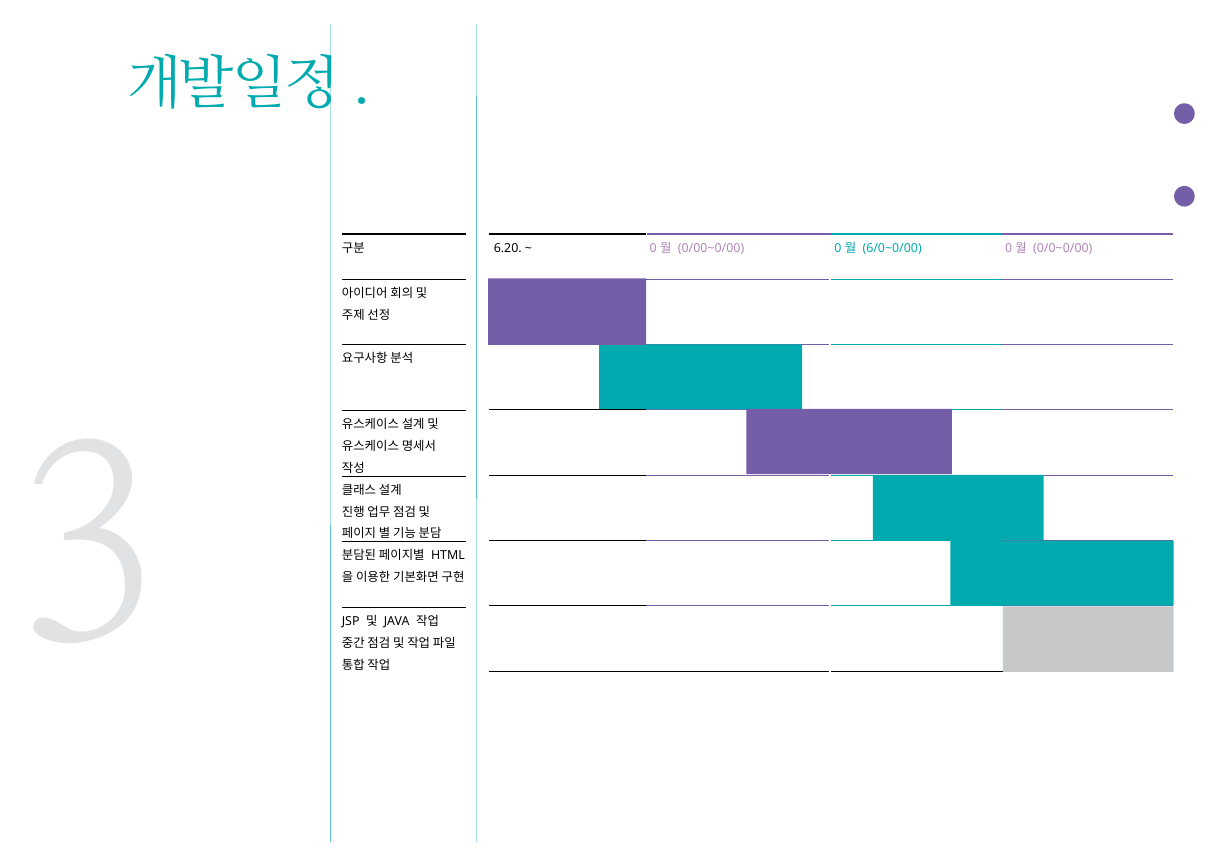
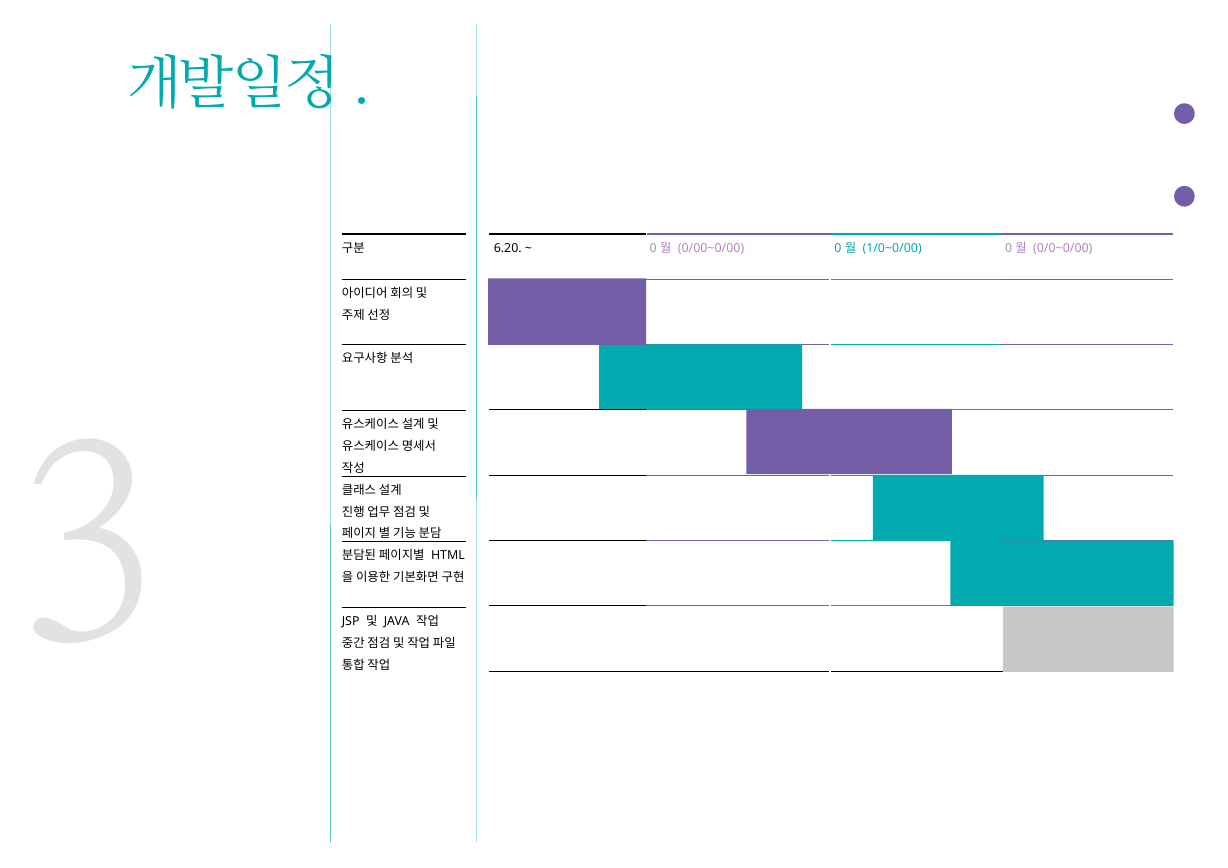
6/0~0/00: 6/0~0/00 -> 1/0~0/00 (892, 248)
